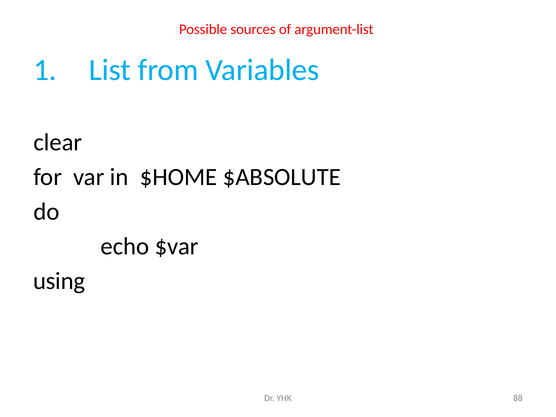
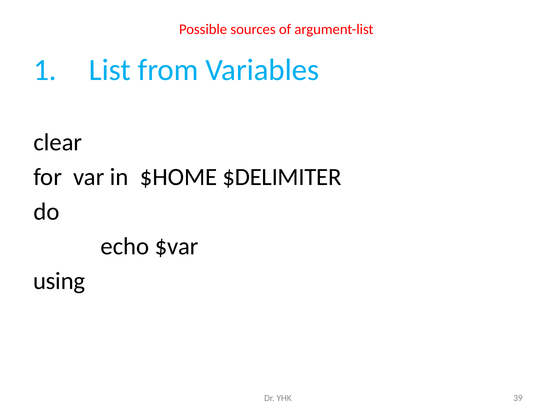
$ABSOLUTE: $ABSOLUTE -> $DELIMITER (282, 177)
88: 88 -> 39 (518, 398)
